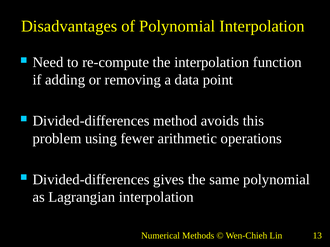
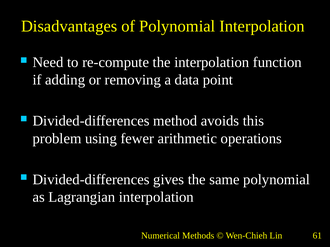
13: 13 -> 61 (317, 236)
